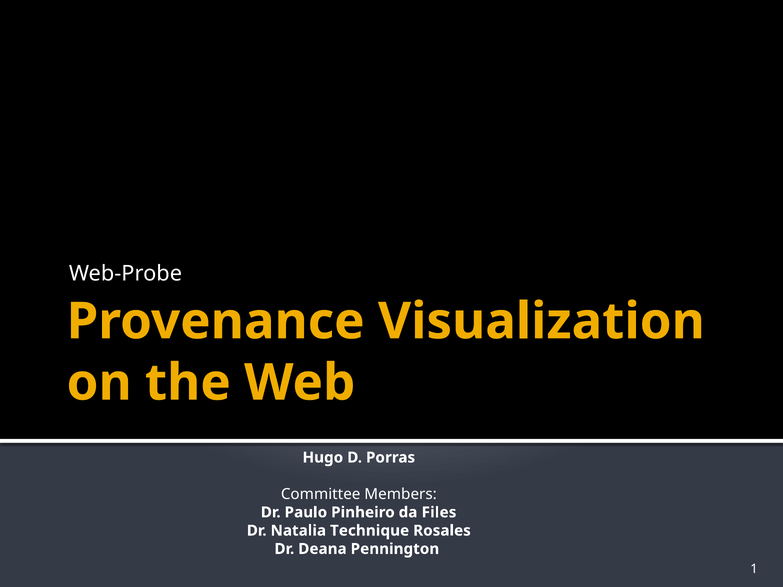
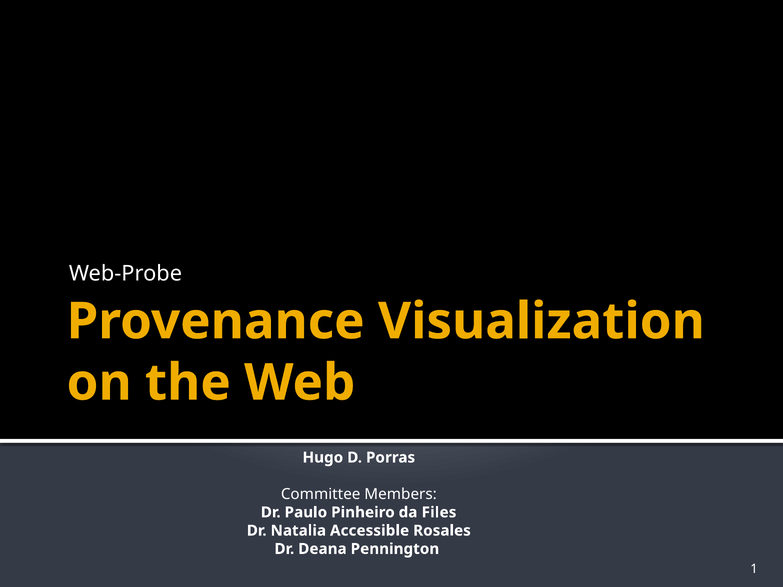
Technique: Technique -> Accessible (370, 531)
